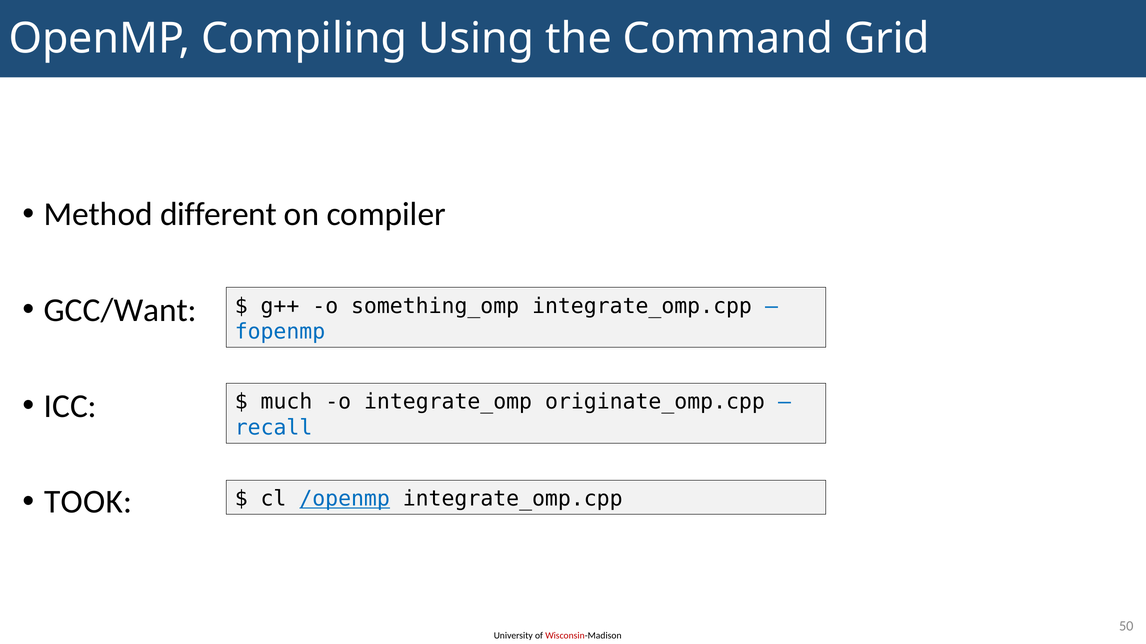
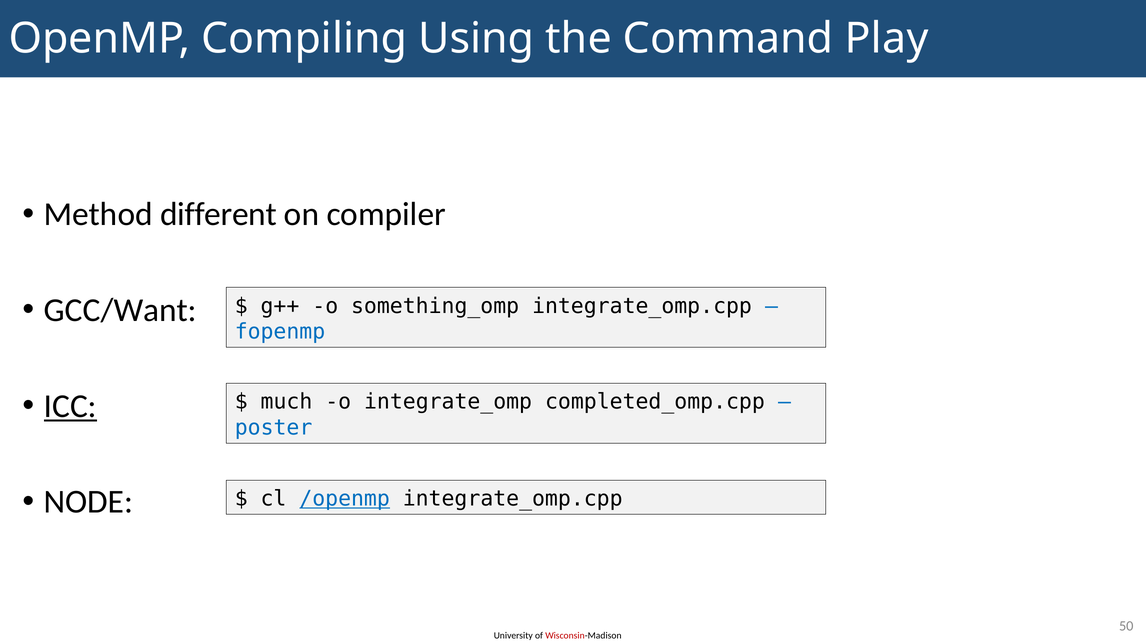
Grid: Grid -> Play (887, 38)
ICC underline: none -> present (70, 406)
originate_omp.cpp: originate_omp.cpp -> completed_omp.cpp (655, 402)
recall: recall -> poster (274, 428)
TOOK: TOOK -> NODE (88, 502)
